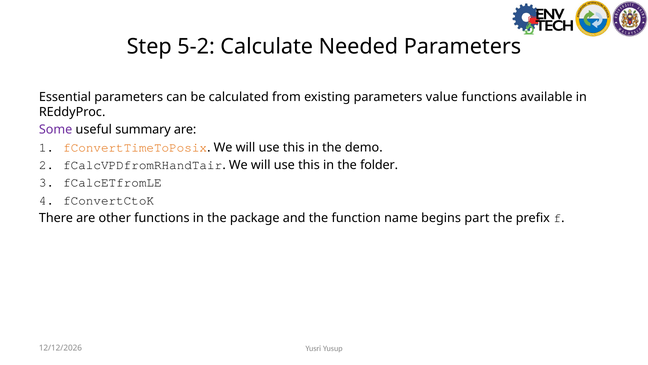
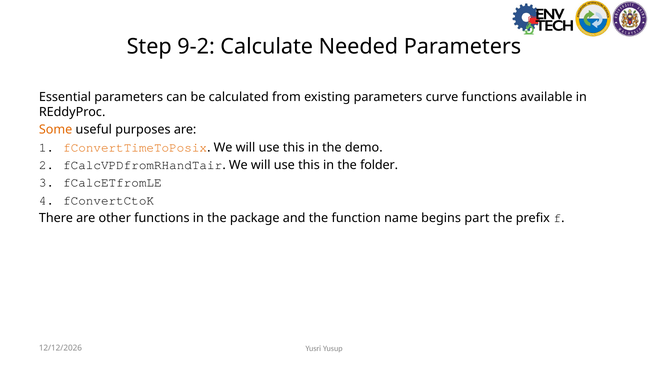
5-2: 5-2 -> 9-2 (196, 46)
value: value -> curve (442, 97)
Some colour: purple -> orange (56, 130)
summary: summary -> purposes (143, 130)
